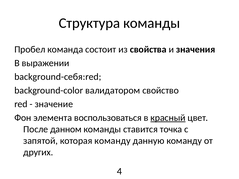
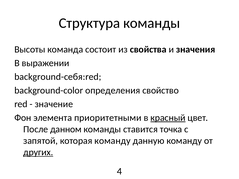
Пробел: Пробел -> Высоты (30, 49)
валидатором: валидатором -> определения (113, 91)
воспользоваться: воспользоваться -> приоритетными (108, 118)
других underline: none -> present (38, 153)
